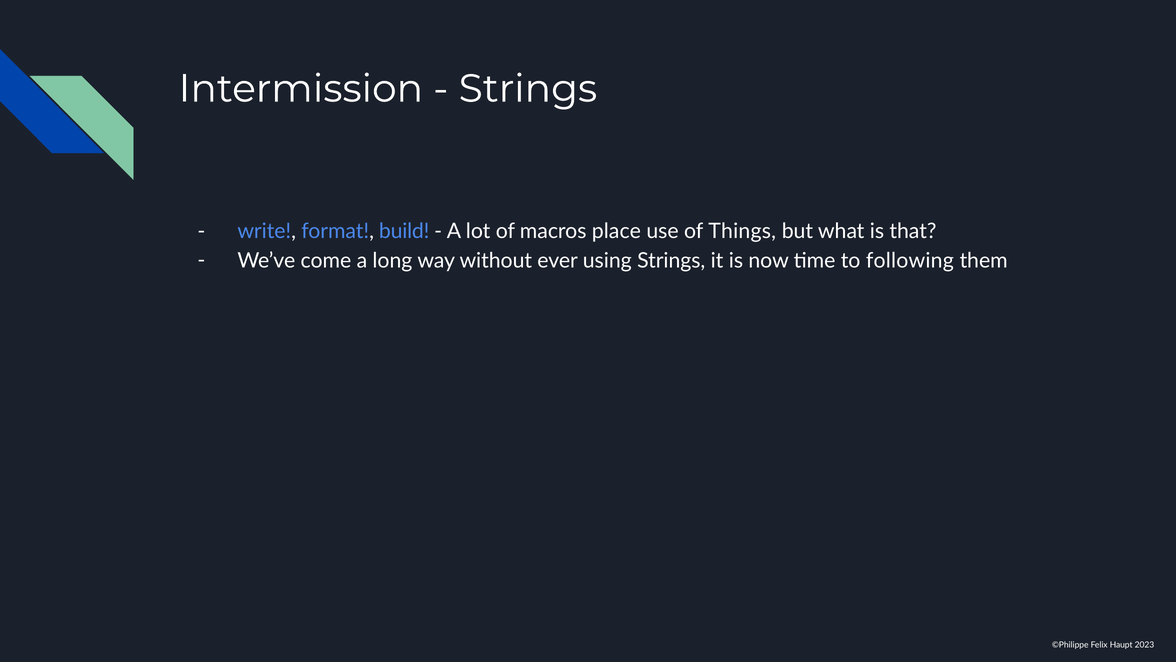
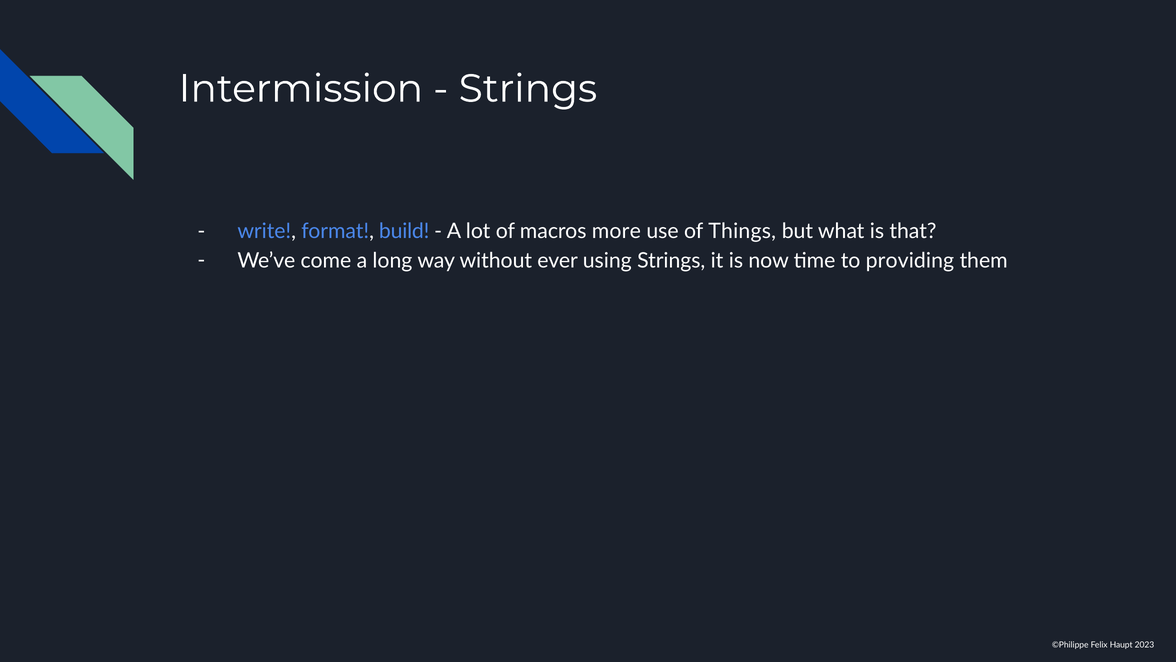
place: place -> more (616, 231)
following: following -> providing (910, 260)
